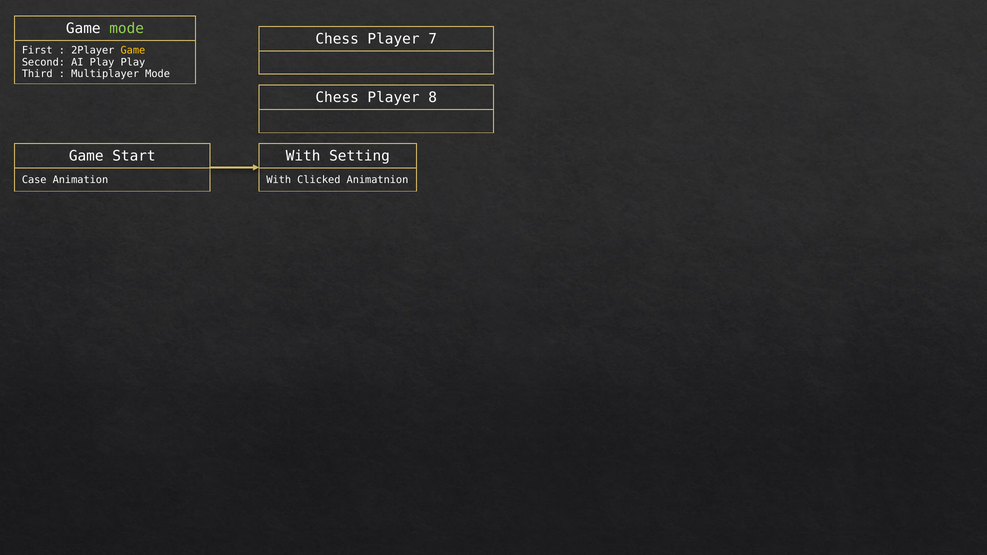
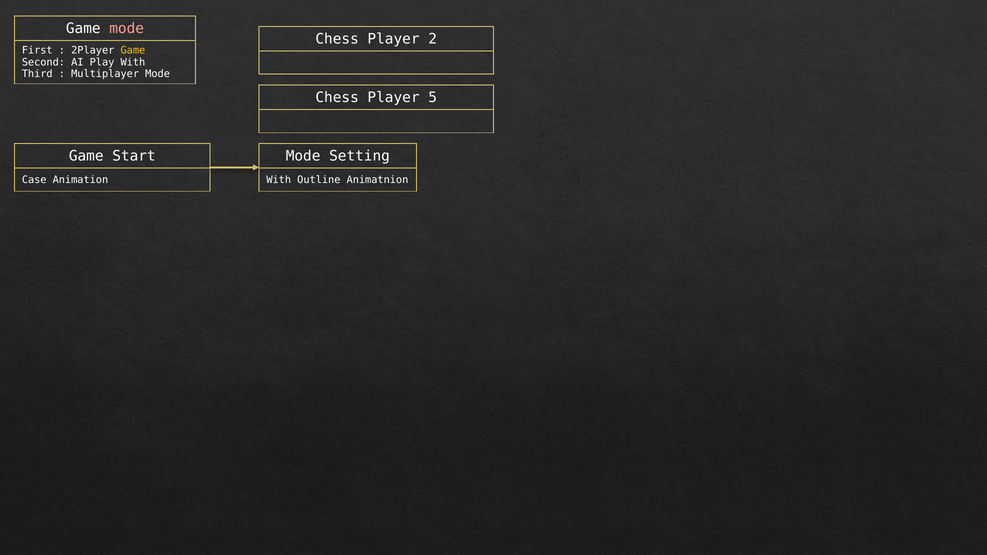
mode colour: light green -> pink (127, 28)
7: 7 -> 2 (433, 39)
Play Play: Play -> With (133, 62)
8: 8 -> 5 (433, 97)
With: With -> Mode (303, 156)
Clicked: Clicked -> Outline (319, 180)
